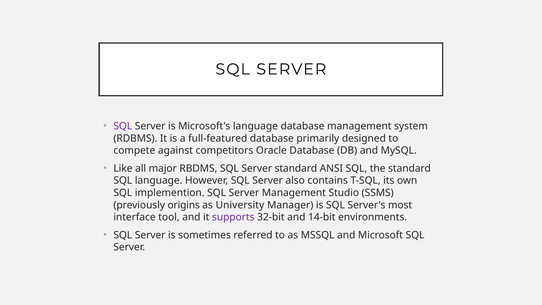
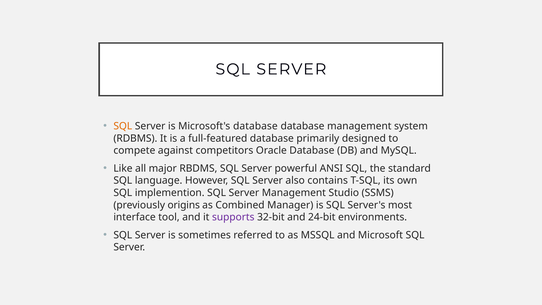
SQL colour: purple -> orange (123, 126)
Microsoft's language: language -> database (255, 126)
Server standard: standard -> powerful (296, 168)
University: University -> Combined (240, 205)
14-bit: 14-bit -> 24-bit (322, 217)
